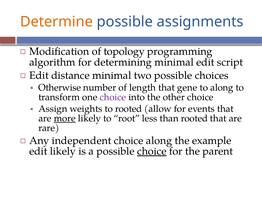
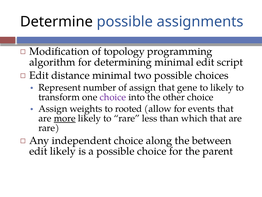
Determine colour: orange -> black (57, 22)
Otherwise: Otherwise -> Represent (60, 87)
of length: length -> assign (143, 87)
to along: along -> likely (222, 87)
to root: root -> rare (127, 118)
than rooted: rooted -> which (194, 118)
example: example -> between (212, 140)
choice underline: present -> none (152, 151)
